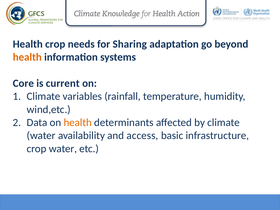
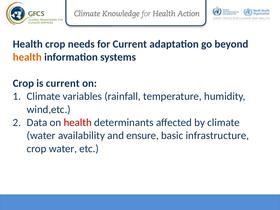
for Sharing: Sharing -> Current (130, 44)
Core: Core -> Crop (23, 83)
health colour: orange -> red (78, 123)
access: access -> ensure (143, 136)
